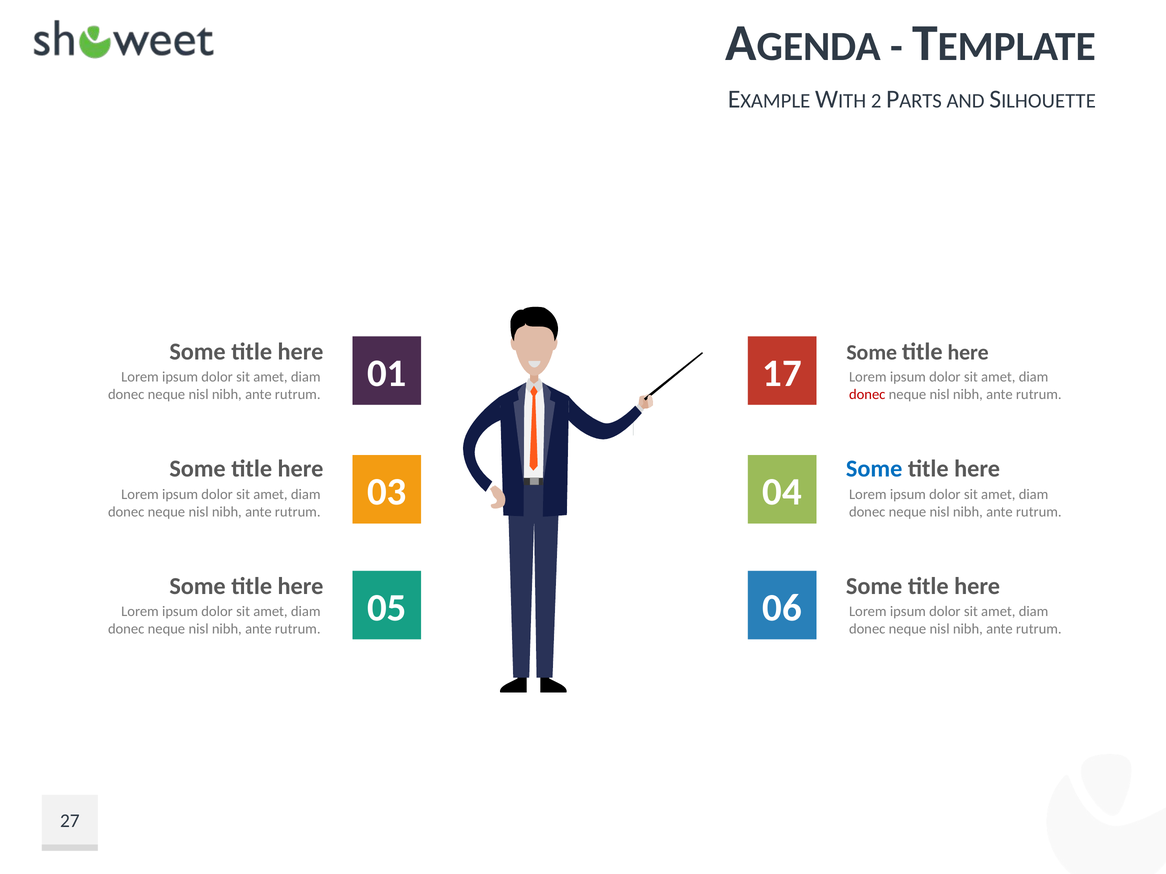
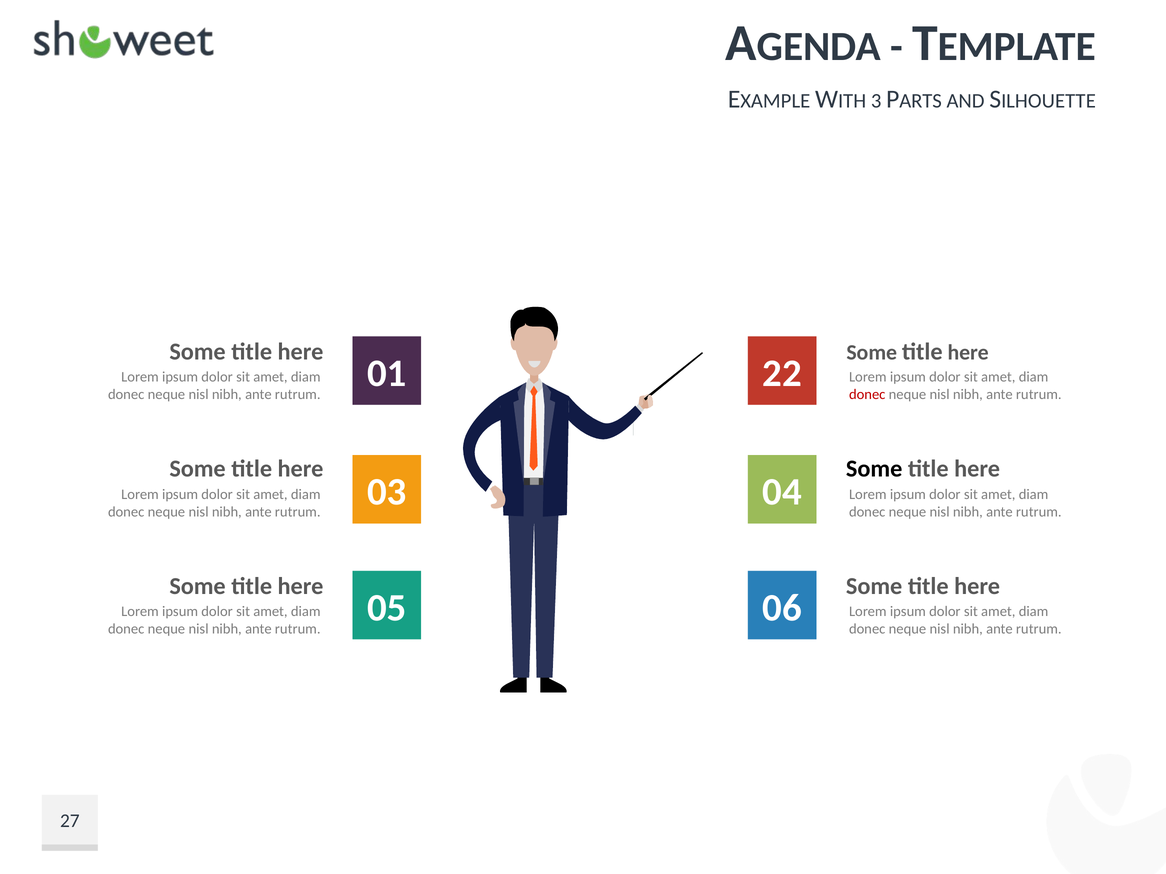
2: 2 -> 3 (876, 101)
17: 17 -> 22 (782, 374)
Some colour: blue -> black (874, 469)
